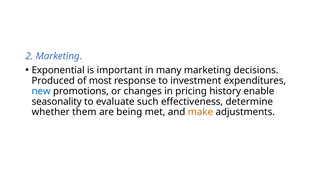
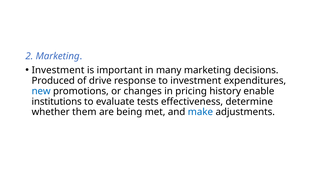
Exponential: Exponential -> Investment (58, 70)
most: most -> drive (100, 81)
seasonality: seasonality -> institutions (57, 102)
such: such -> tests (148, 102)
make colour: orange -> blue (200, 112)
